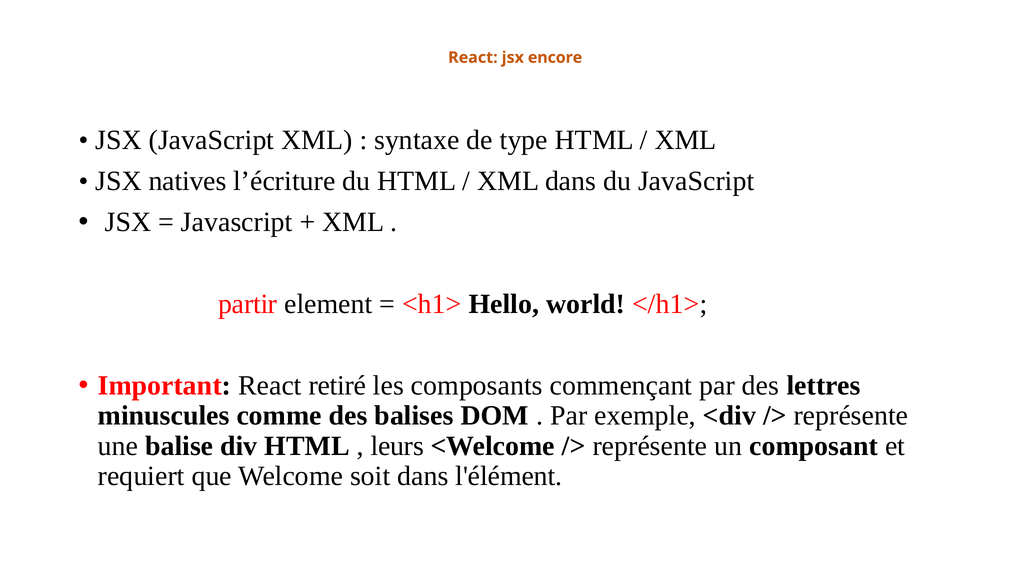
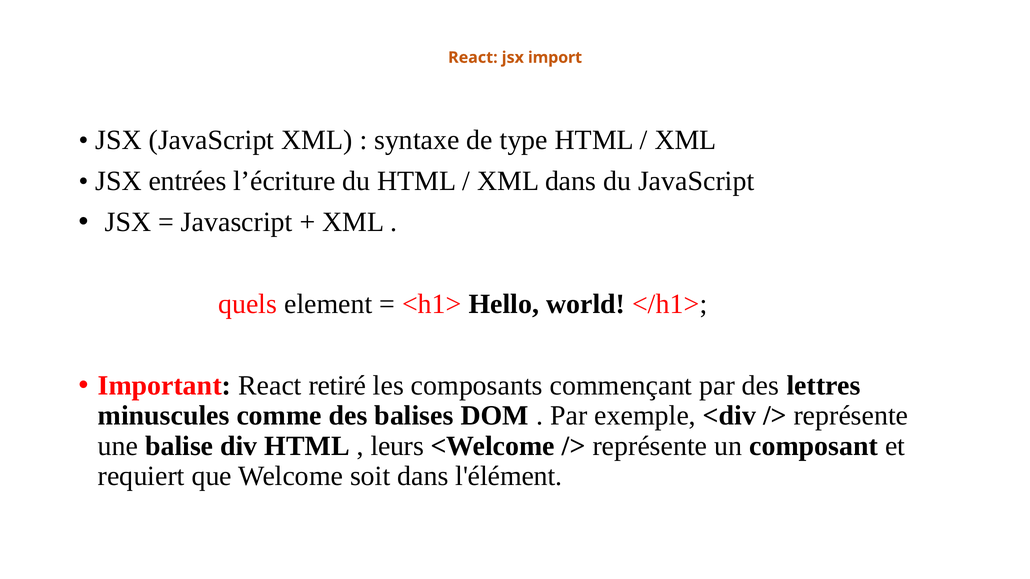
encore: encore -> import (555, 58)
natives: natives -> entrées (188, 181)
partir: partir -> quels (248, 304)
